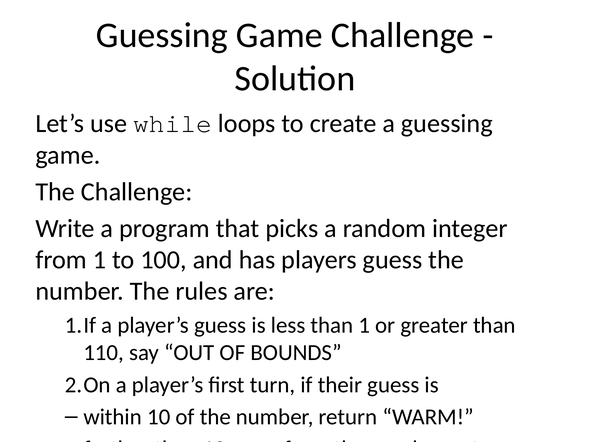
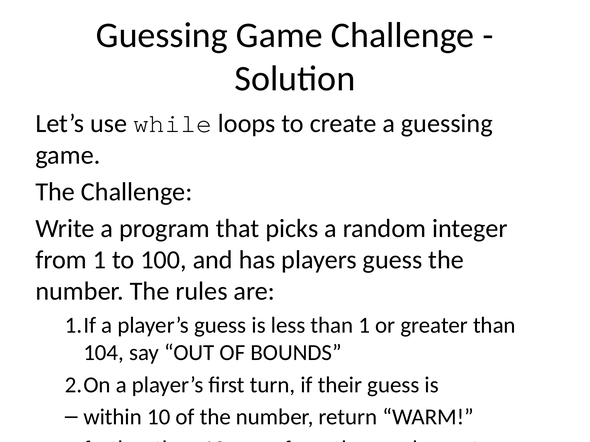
110: 110 -> 104 (104, 353)
